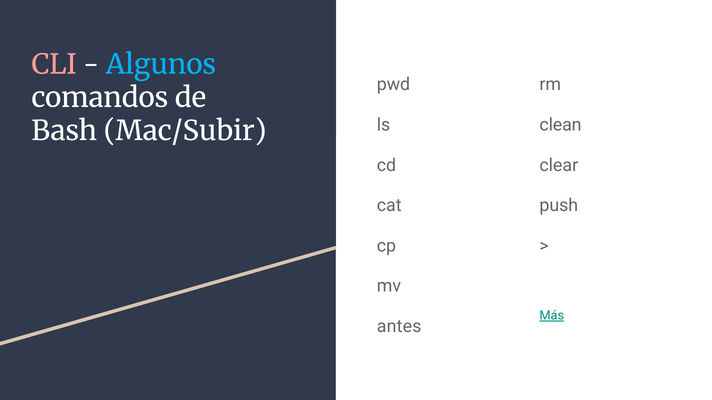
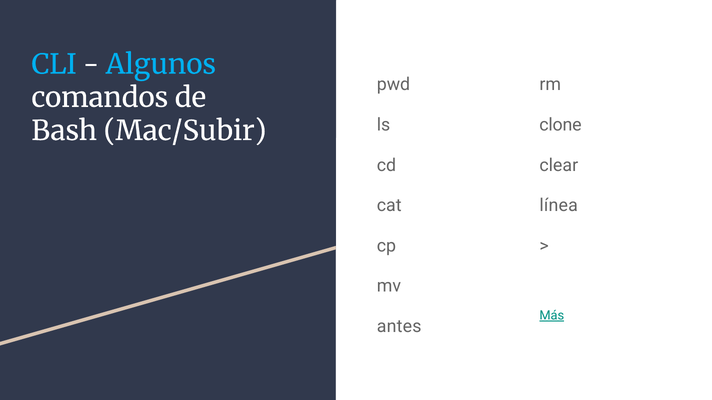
CLI colour: pink -> light blue (54, 65)
clean: clean -> clone (561, 125)
push: push -> línea (559, 206)
